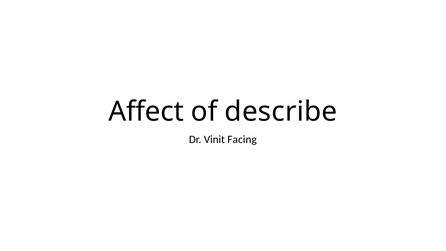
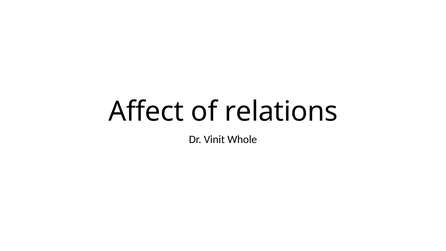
describe: describe -> relations (281, 111)
Facing: Facing -> Whole (242, 139)
